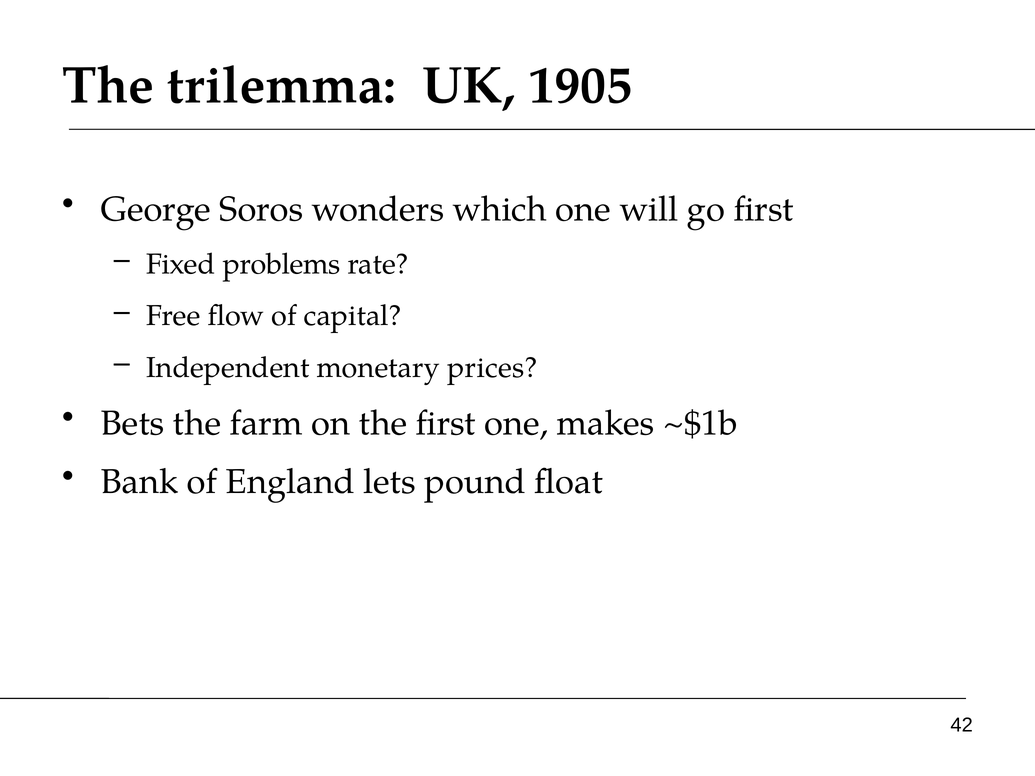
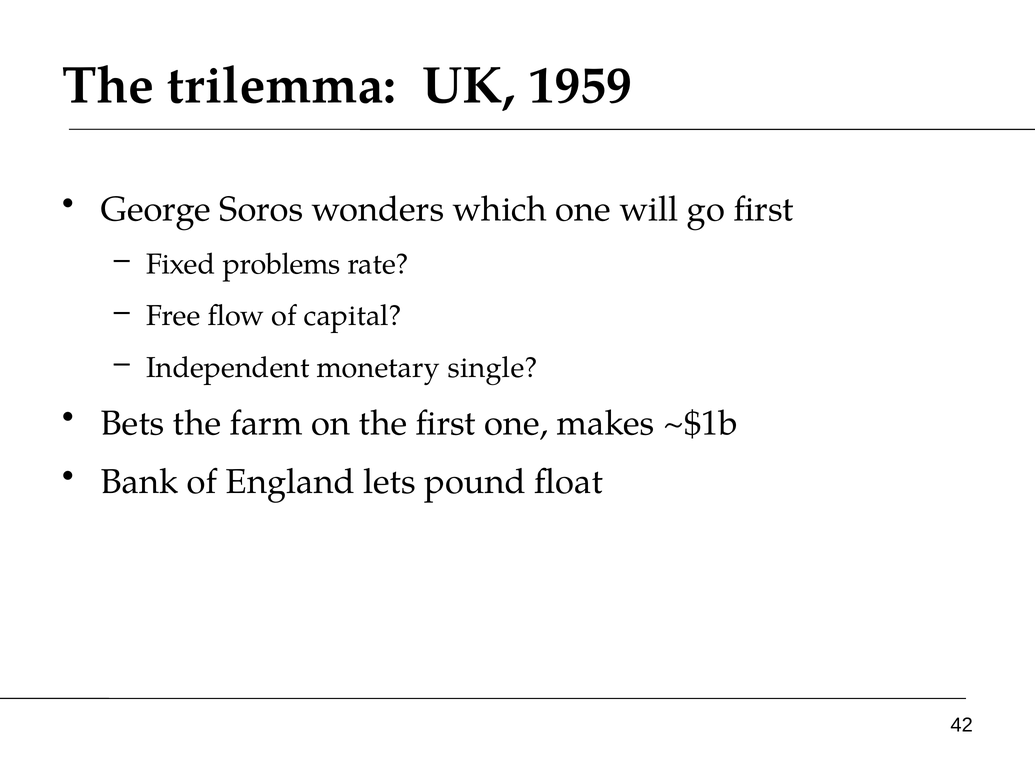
1905: 1905 -> 1959 (580, 86)
prices: prices -> single (492, 368)
